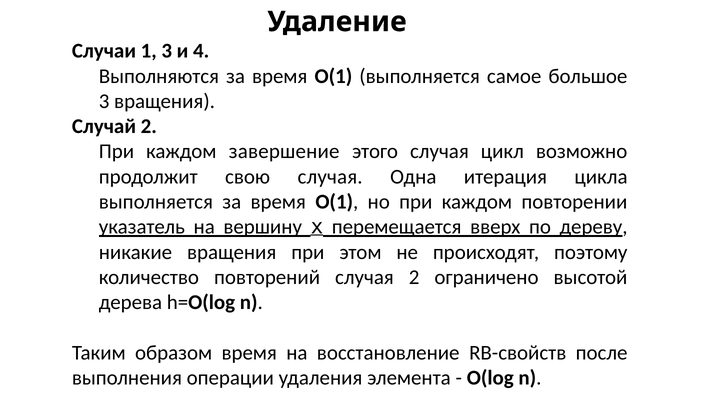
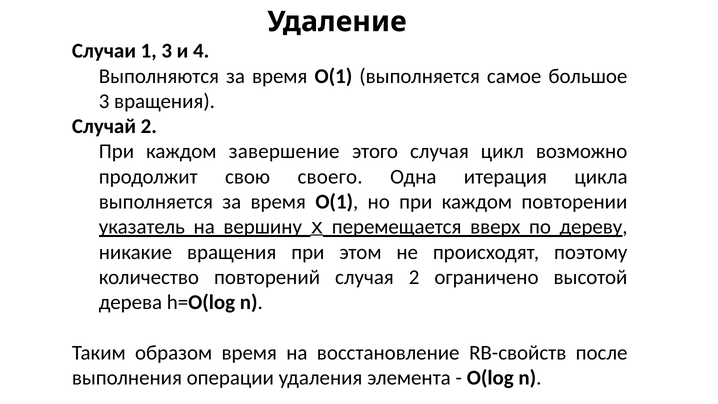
свою случая: случая -> своего (330, 177)
